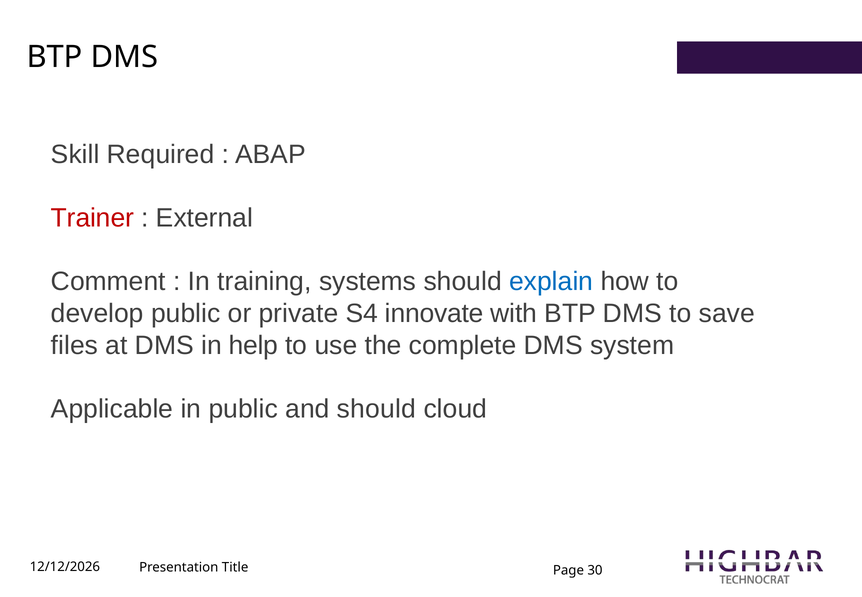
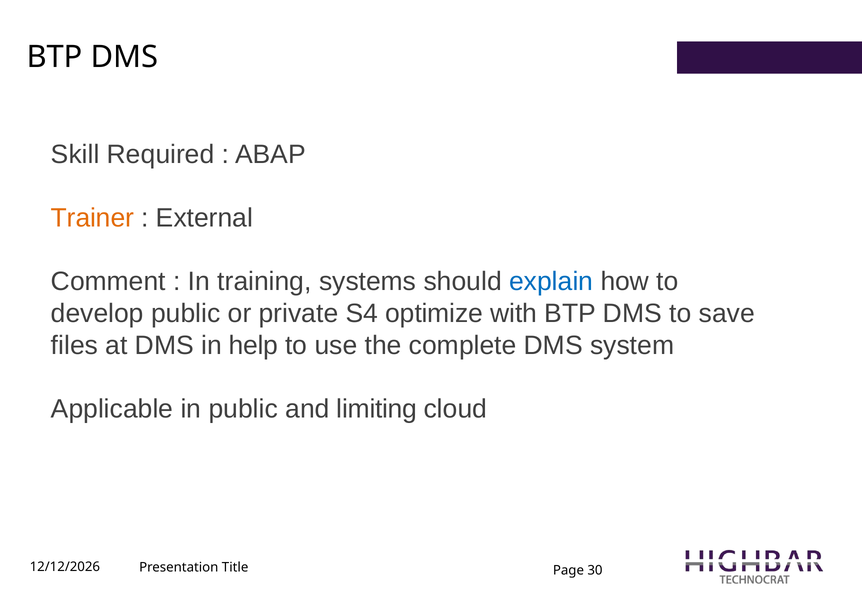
Trainer colour: red -> orange (92, 218)
innovate: innovate -> optimize (434, 313)
and should: should -> limiting (377, 409)
